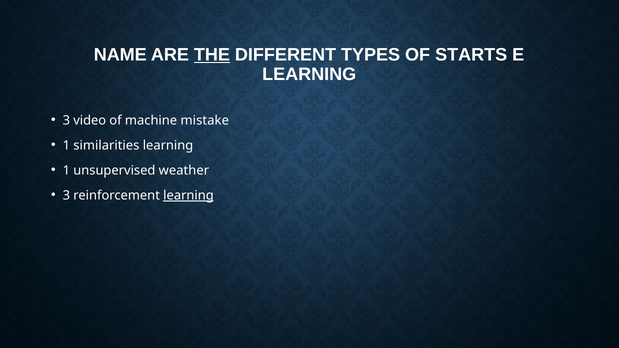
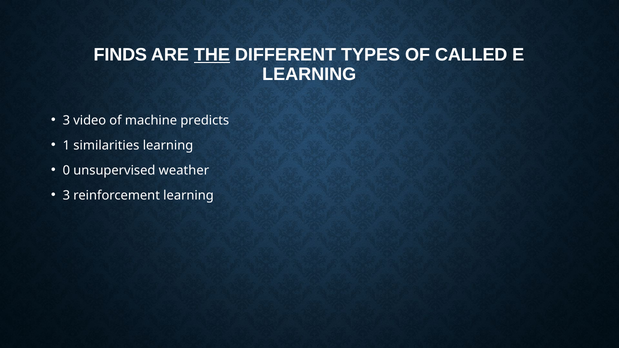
NAME: NAME -> FINDS (120, 55)
STARTS: STARTS -> CALLED (471, 55)
mistake: mistake -> predicts (205, 120)
1: 1 -> 0 (66, 171)
learning underline: present -> none (188, 196)
